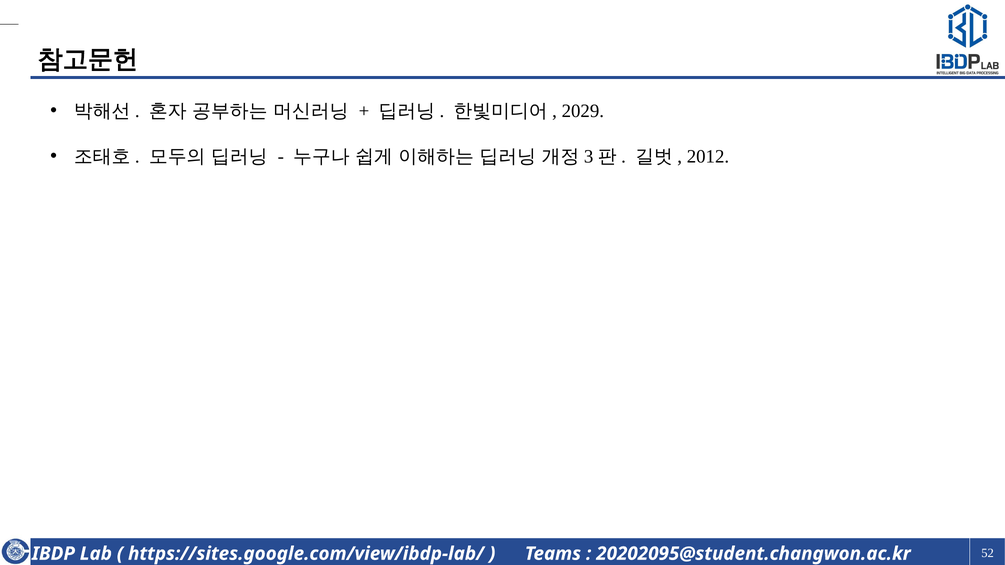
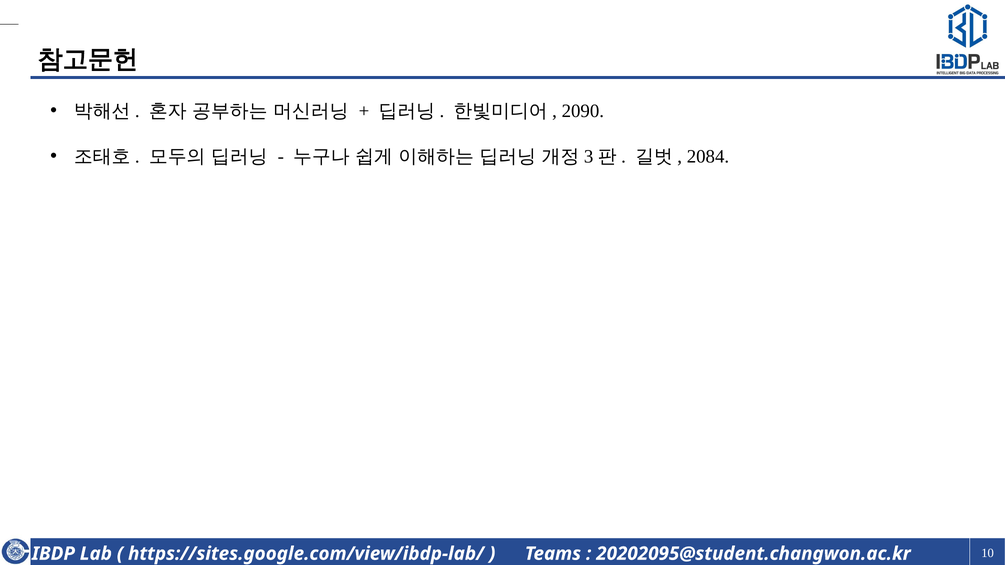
2029: 2029 -> 2090 (583, 111)
2012: 2012 -> 2084 (708, 157)
52: 52 -> 10 (988, 553)
